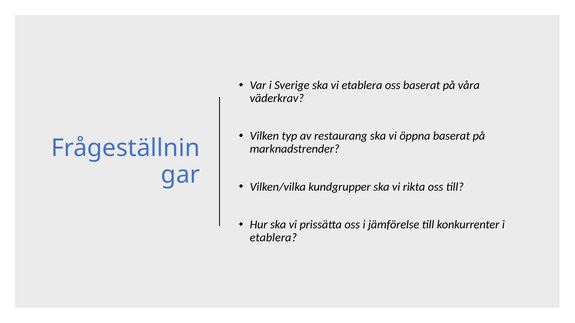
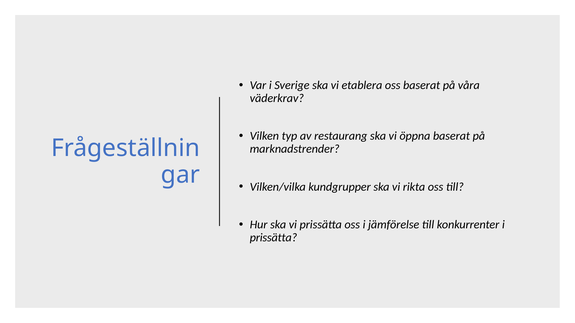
etablera: etablera -> prissätta (273, 238)
